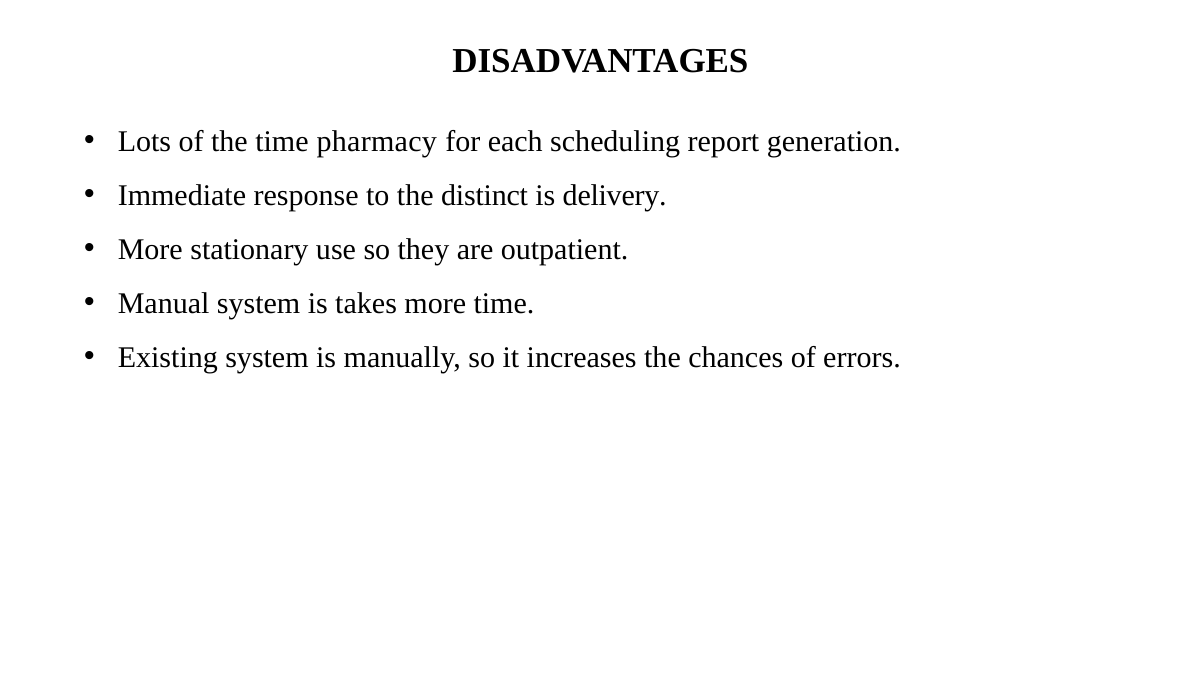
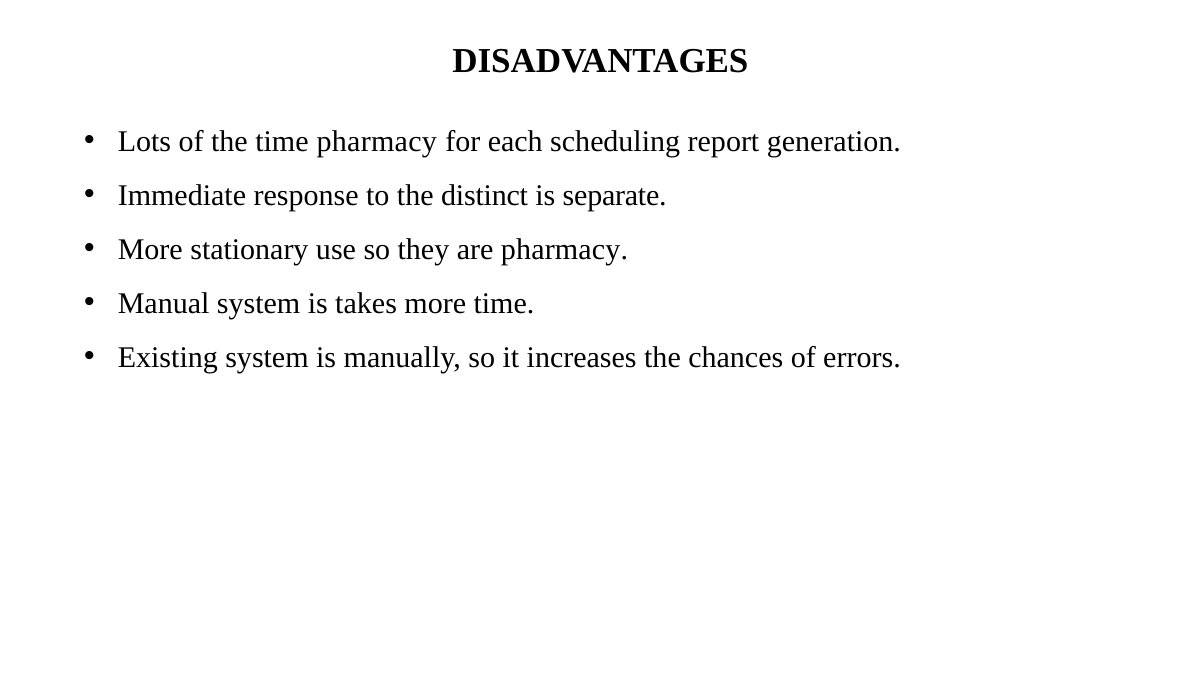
delivery: delivery -> separate (615, 196)
are outpatient: outpatient -> pharmacy (565, 250)
